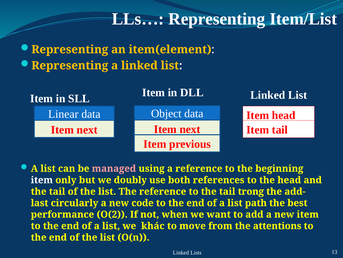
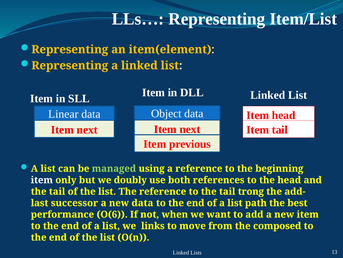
managed colour: pink -> light green (114, 168)
circularly: circularly -> successor (74, 202)
new code: code -> data (142, 202)
O(2: O(2 -> O(6 (112, 214)
khác: khác -> links (153, 225)
attentions: attentions -> composed (277, 225)
